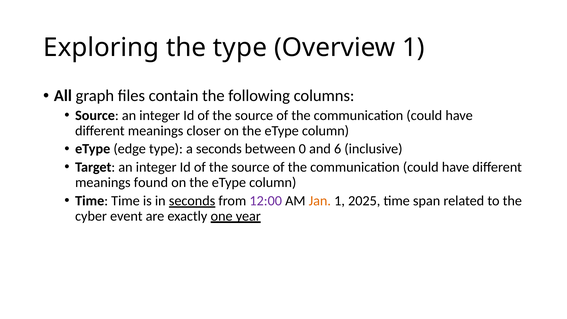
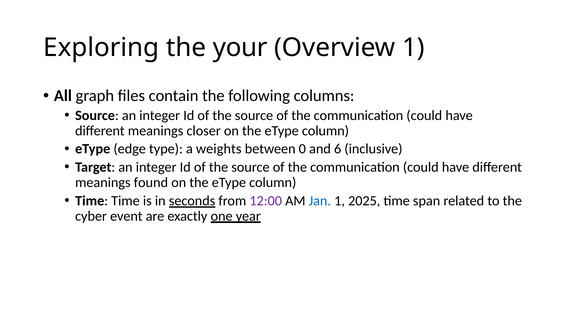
the type: type -> your (240, 48)
a seconds: seconds -> weights (219, 149)
Jan colour: orange -> blue (320, 201)
